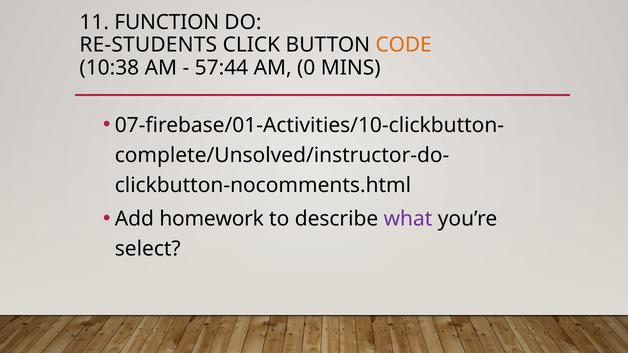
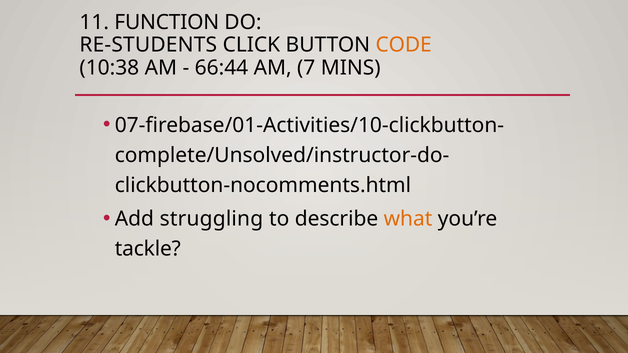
57:44: 57:44 -> 66:44 (221, 68)
0: 0 -> 7 (306, 68)
homework: homework -> struggling (211, 219)
what colour: purple -> orange (408, 219)
select: select -> tackle (148, 249)
